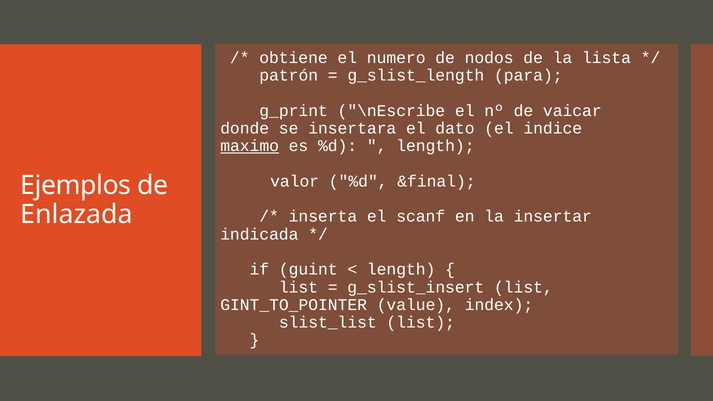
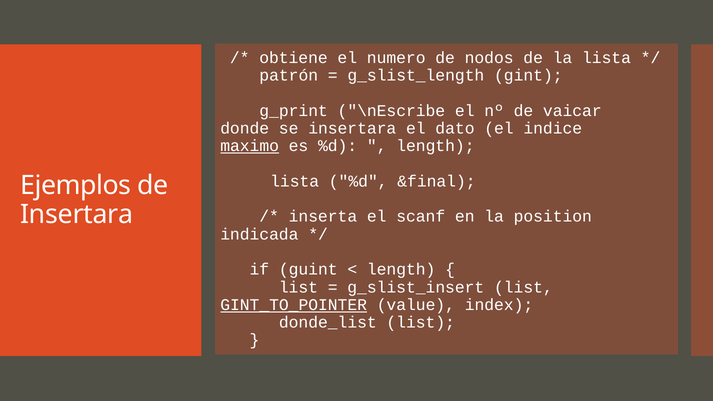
para: para -> gint (528, 75)
valor: valor -> lista (295, 181)
Enlazada: Enlazada -> Insertara (77, 215)
insertar: insertar -> position (553, 217)
GINT_TO_POINTER underline: none -> present (294, 305)
slist_list: slist_list -> donde_list (328, 322)
